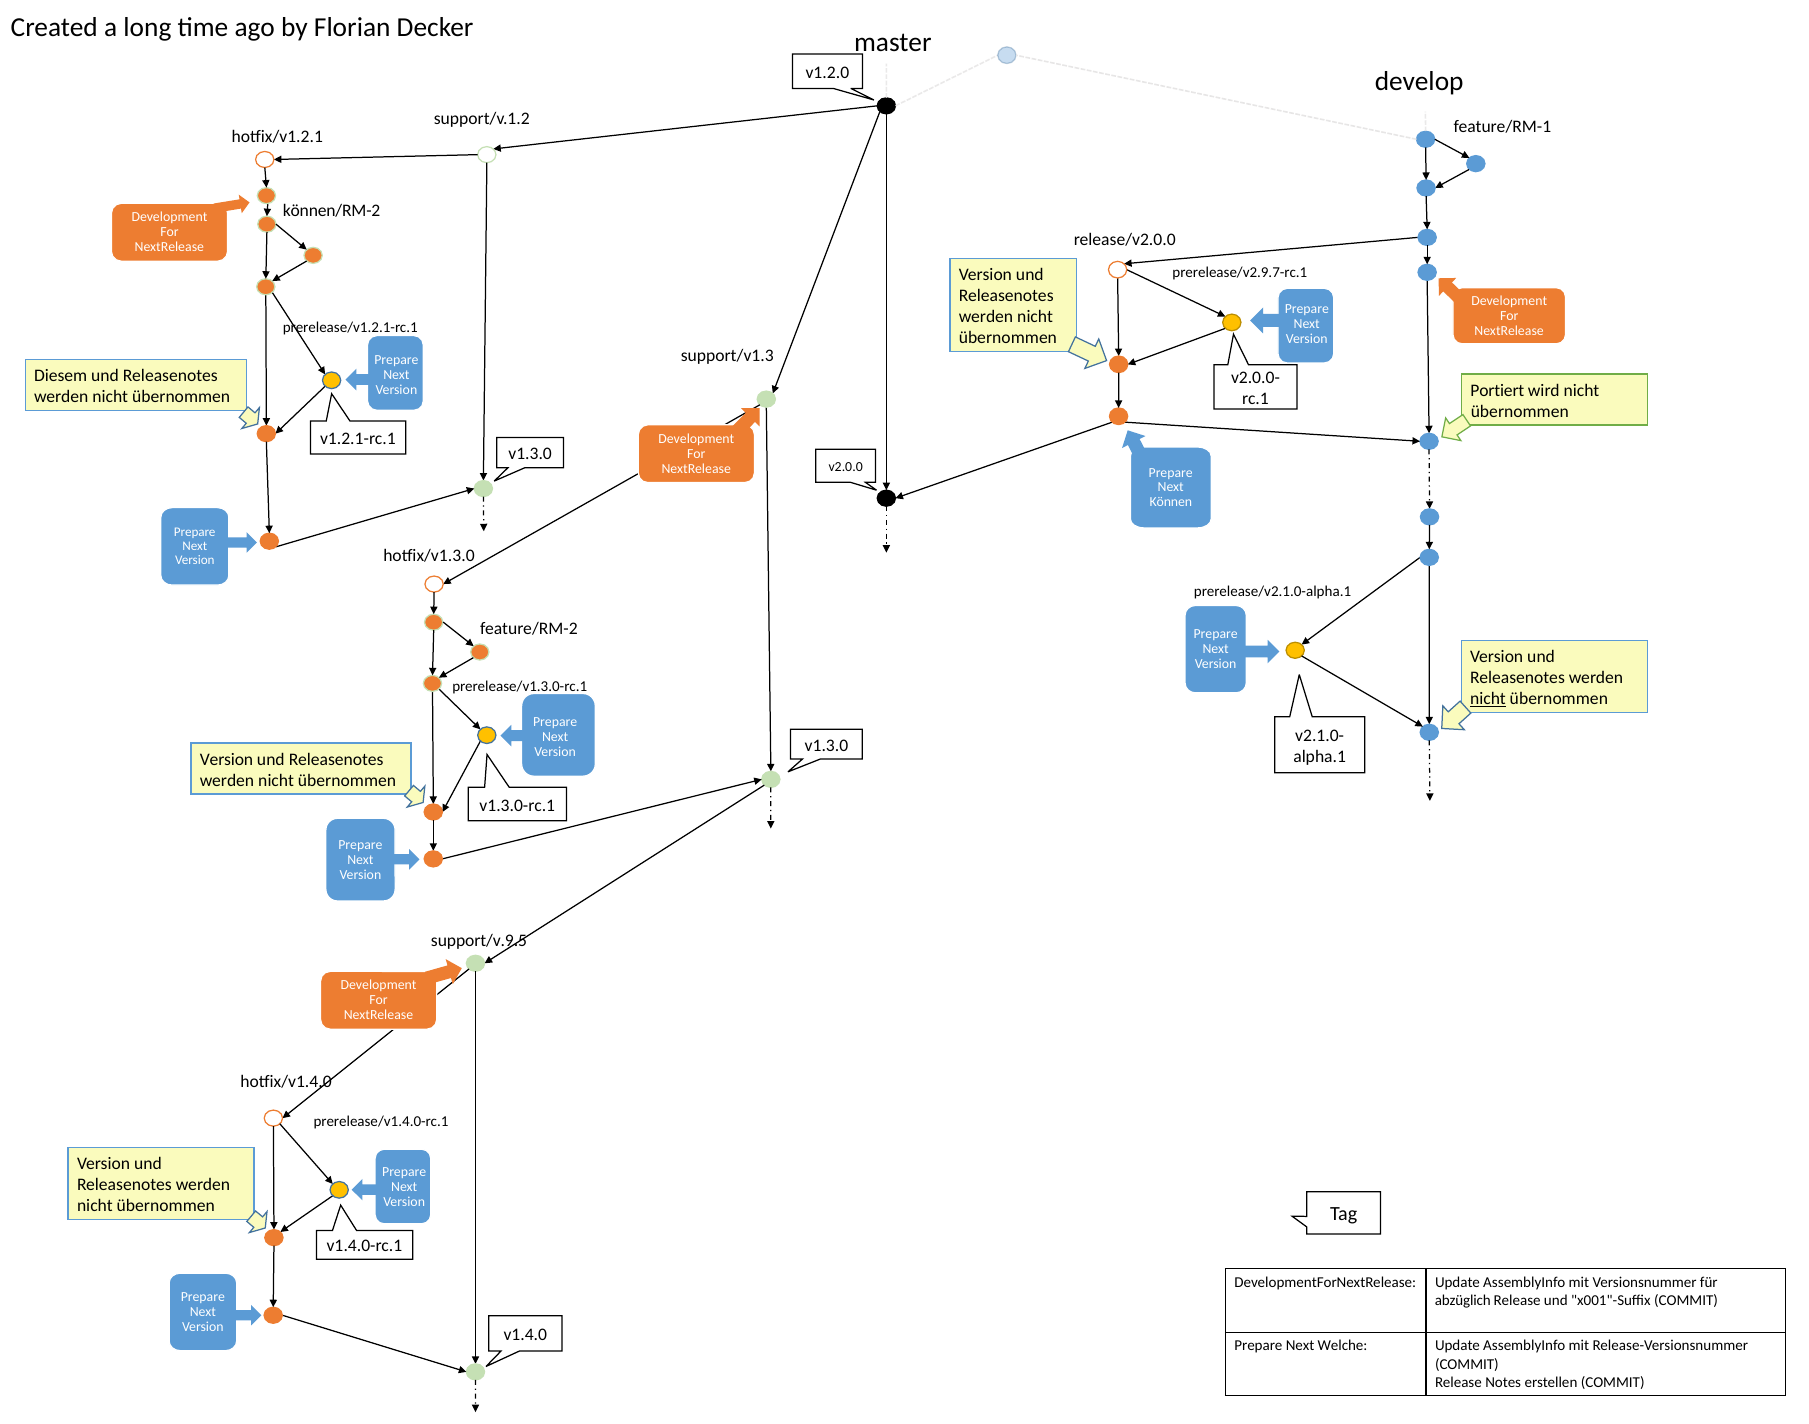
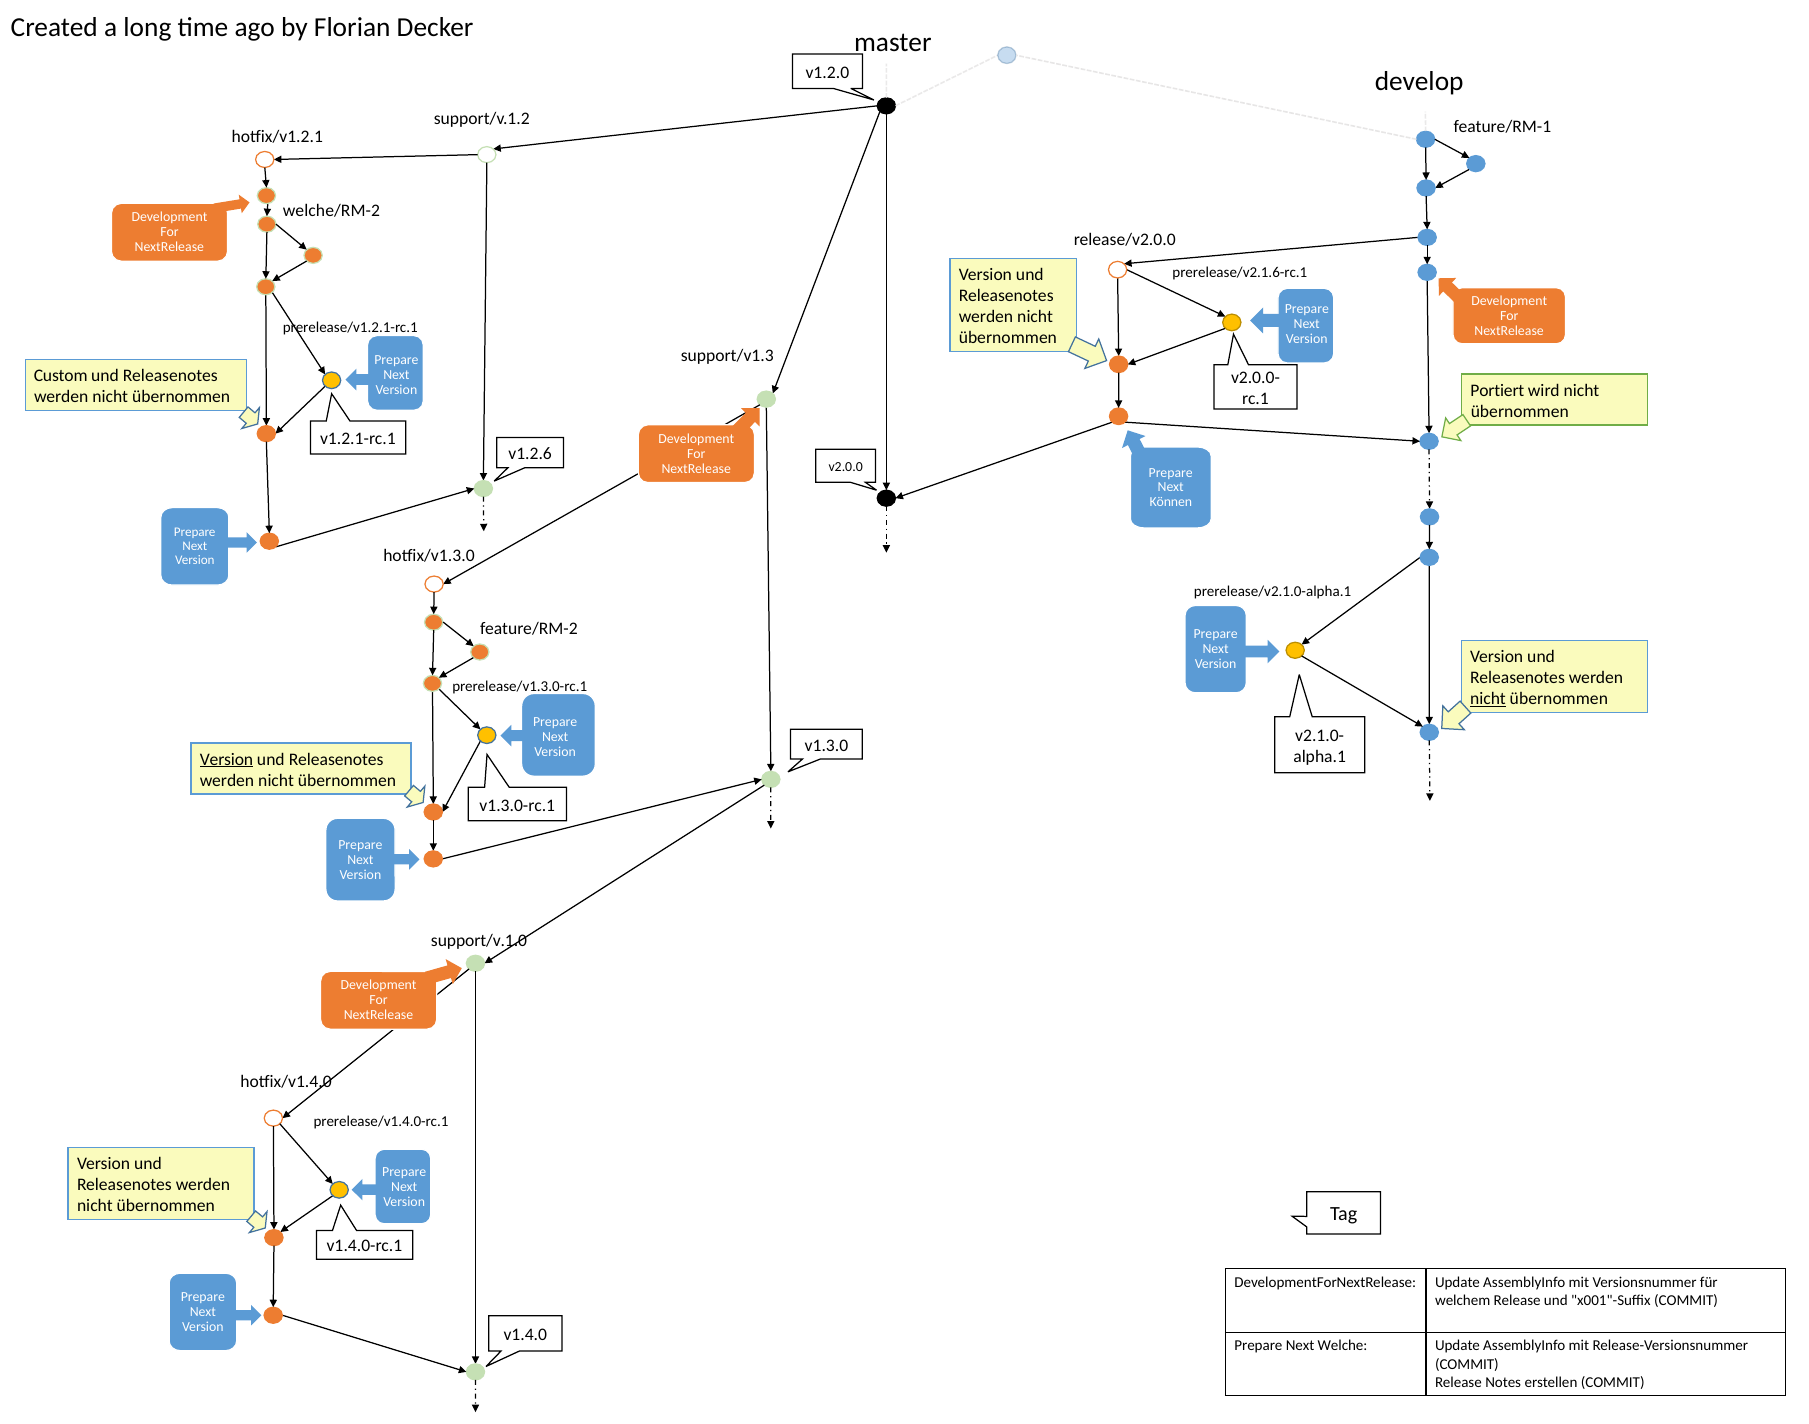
können/RM-2: können/RM-2 -> welche/RM-2 (331, 210)
prerelease/v2.9.7-rc.1: prerelease/v2.9.7-rc.1 -> prerelease/v2.1.6-rc.1 (1240, 273)
Diesem: Diesem -> Custom (61, 376)
v1.3.0: v1.3.0 -> v1.2.6 (530, 454)
Version underline: none -> present (226, 759)
support/v.9.5: support/v.9.5 -> support/v.1.0 (479, 941)
abzüglich: abzüglich -> welchem (1463, 1301)
